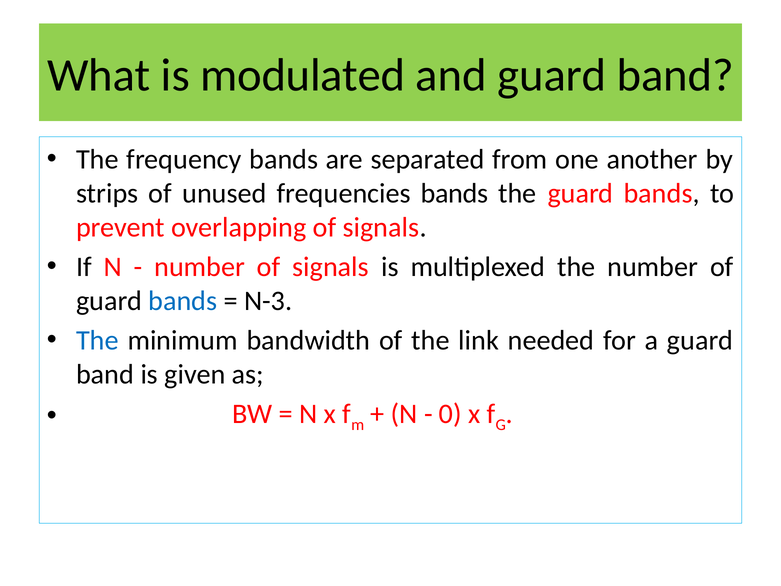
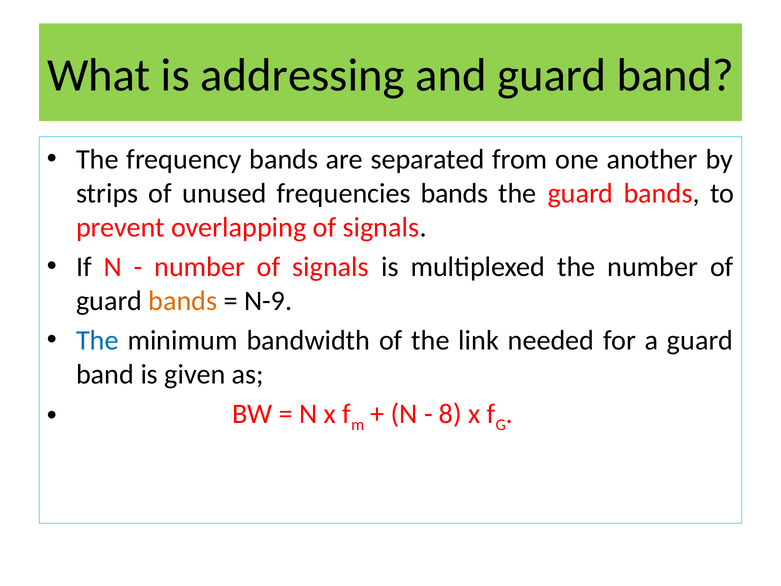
modulated: modulated -> addressing (303, 76)
bands colour: blue -> orange (183, 301)
N-3: N-3 -> N-9 (268, 301)
0: 0 -> 8 (450, 414)
